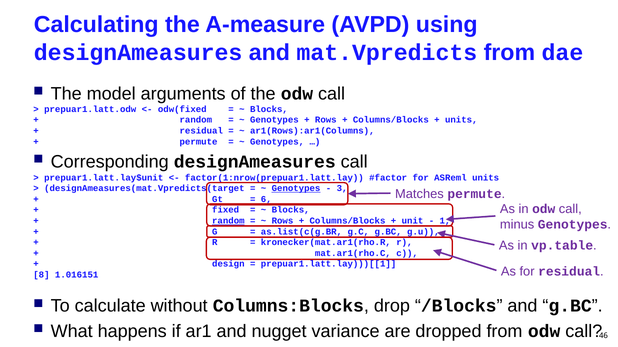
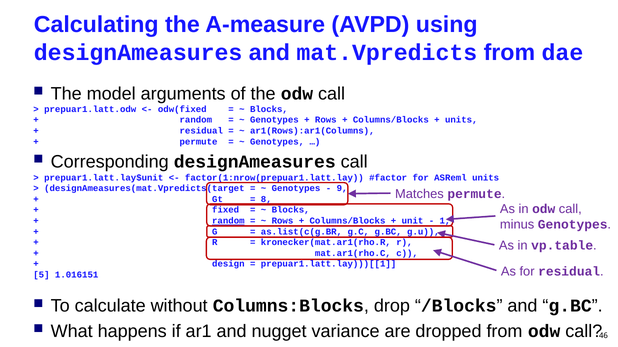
Genotypes underline: present -> none (296, 189)
3: 3 -> 9 (342, 189)
6: 6 -> 8 (266, 200)
8: 8 -> 5 (41, 275)
